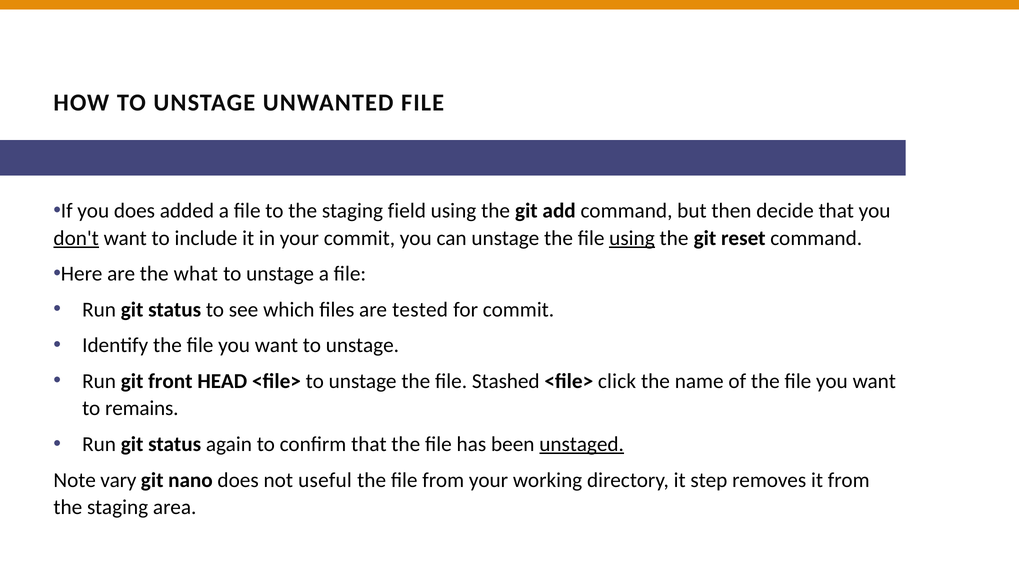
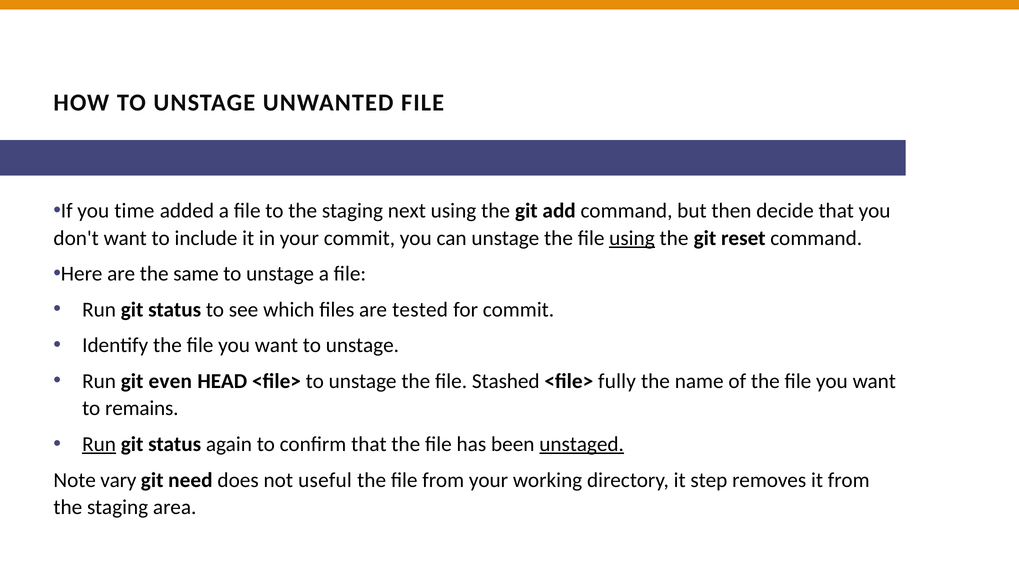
you does: does -> time (134, 211)
field: field -> next (407, 211)
don't underline: present -> none (76, 238)
what: what -> same (196, 274)
front: front -> even (170, 381)
click: click -> fully (617, 381)
Run underline: none -> present (99, 444)
nano: nano -> need (190, 480)
